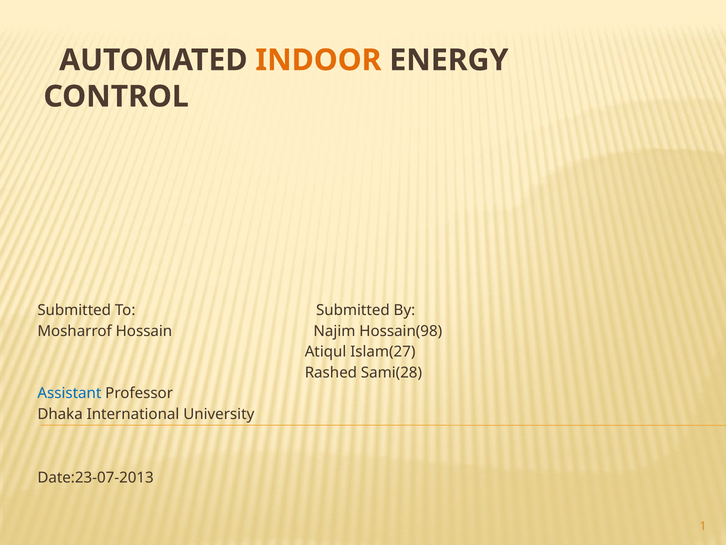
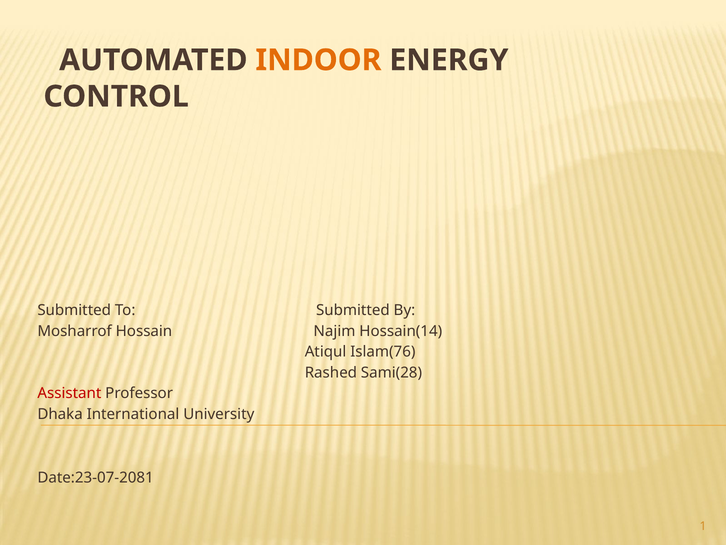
Hossain(98: Hossain(98 -> Hossain(14 (401, 331)
Islam(27: Islam(27 -> Islam(76 (383, 352)
Assistant colour: blue -> red (69, 393)
Date:23-07-2013: Date:23-07-2013 -> Date:23-07-2081 (96, 478)
